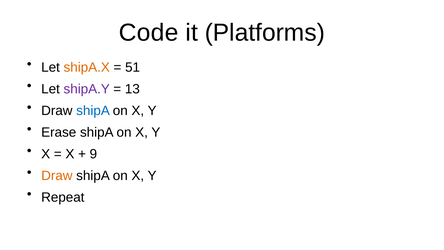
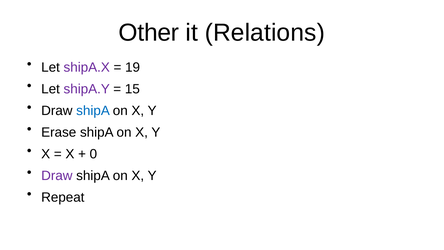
Code: Code -> Other (149, 33)
Platforms: Platforms -> Relations (265, 33)
shipA.X colour: orange -> purple (87, 67)
51: 51 -> 19 (133, 67)
13: 13 -> 15 (132, 89)
9: 9 -> 0 (93, 154)
Draw colour: orange -> purple (57, 176)
